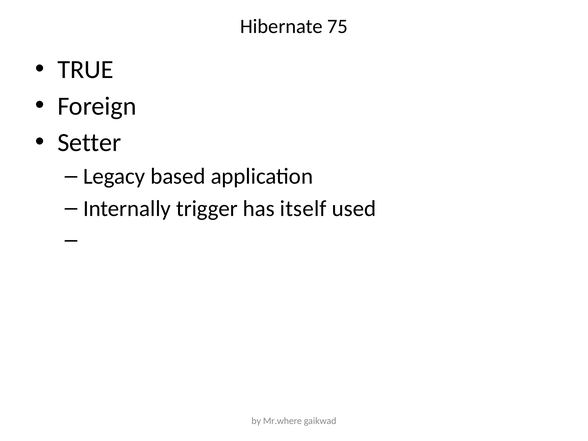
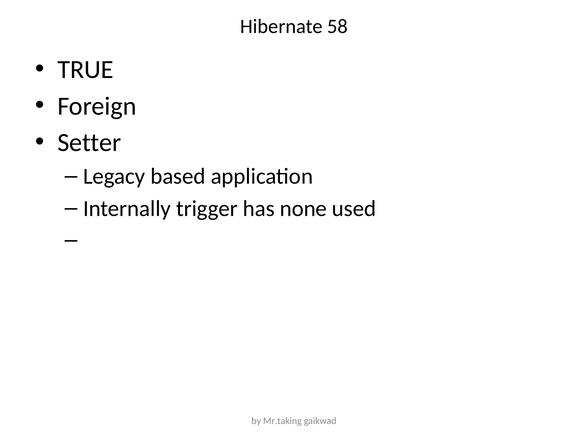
75: 75 -> 58 (337, 26)
itself: itself -> none (303, 208)
Mr.where: Mr.where -> Mr.taking (282, 421)
